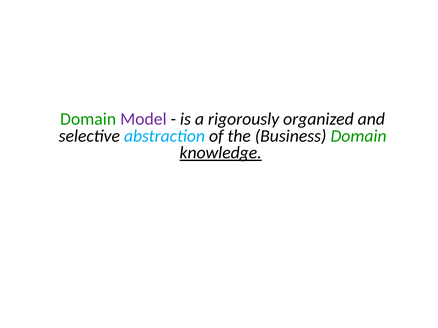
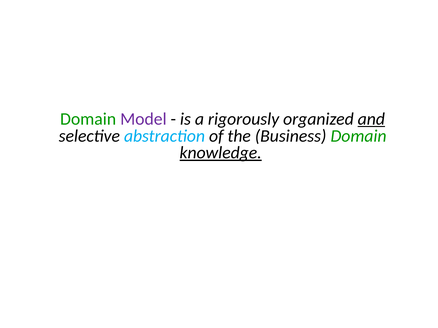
and underline: none -> present (371, 119)
